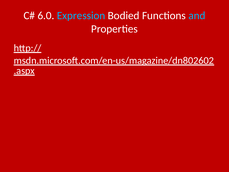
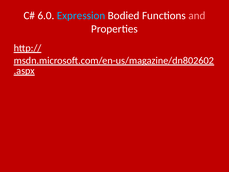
and colour: light blue -> pink (197, 15)
